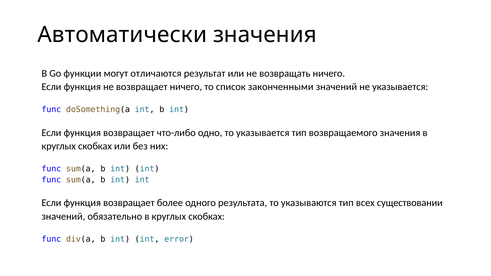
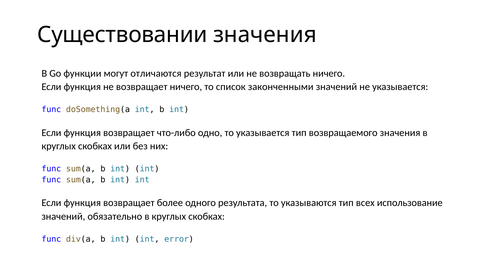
Автоматически: Автоматически -> Существовании (122, 35)
существовании: существовании -> использование (410, 203)
